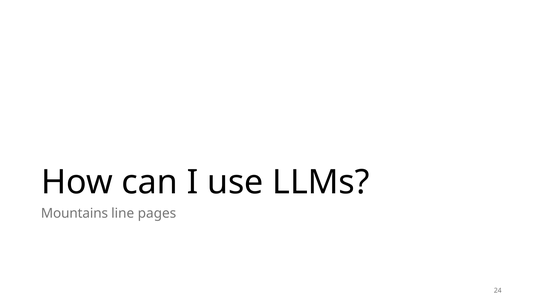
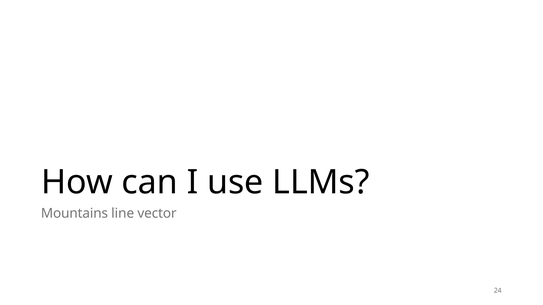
pages: pages -> vector (157, 214)
